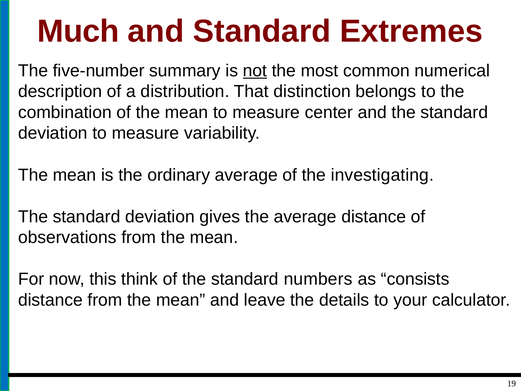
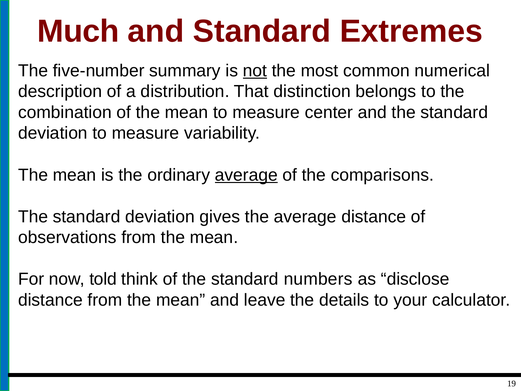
average underline: none -> present (246, 175)
investigating: investigating -> comparisons (382, 175)
this: this -> told (103, 279)
consists: consists -> disclose (415, 279)
